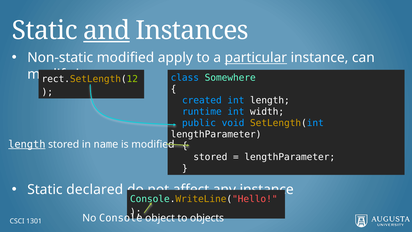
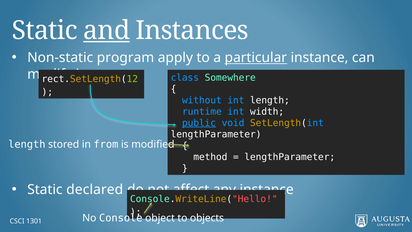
Non-static modified: modified -> program (126, 58)
created: created -> without (202, 100)
public underline: none -> present (199, 123)
length underline: present -> none (27, 144)
name: name -> from (106, 144)
stored: stored -> method (210, 157)
